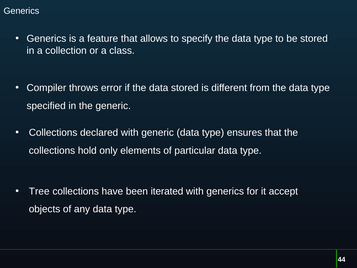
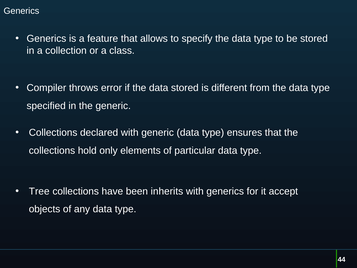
iterated: iterated -> inherits (167, 191)
